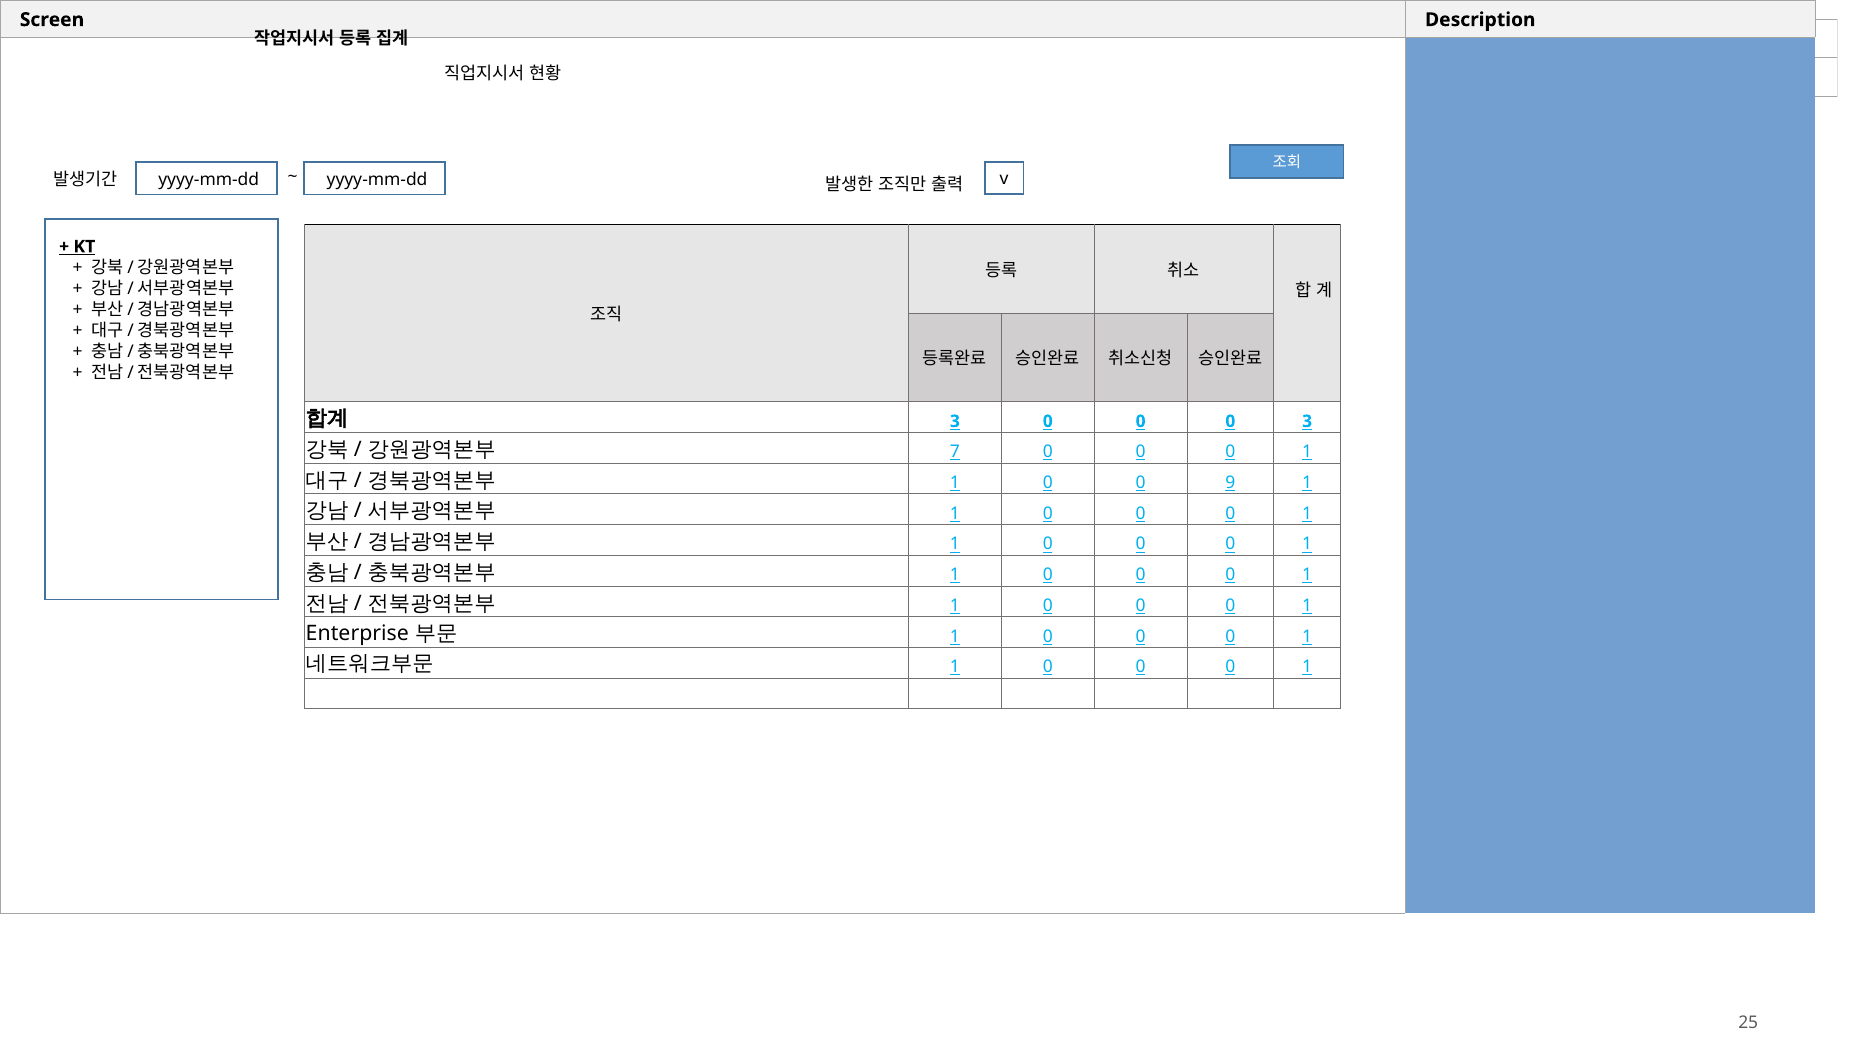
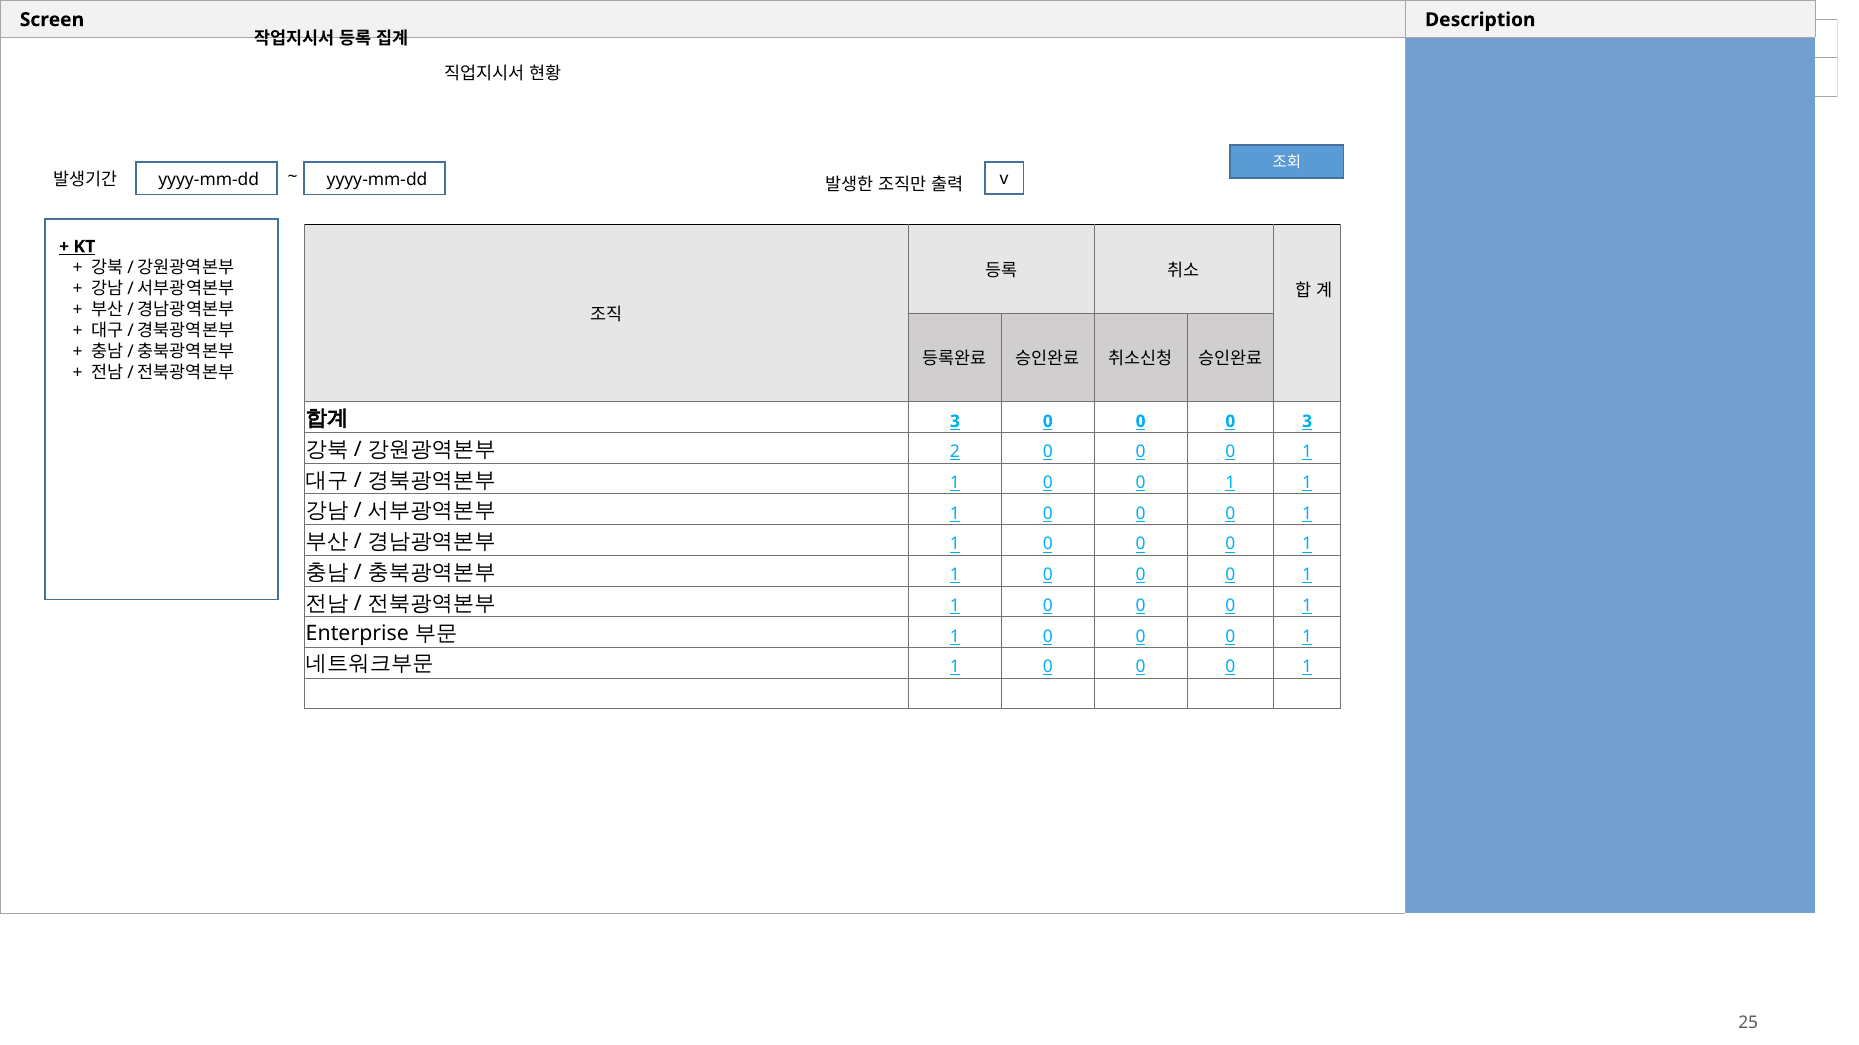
7: 7 -> 2 (955, 452)
1 0 0 9: 9 -> 1 (1230, 483)
